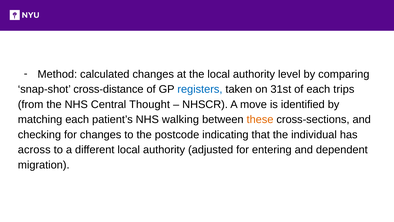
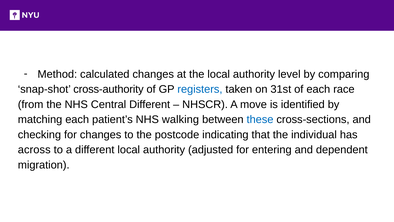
cross-distance: cross-distance -> cross-authority (108, 89)
trips: trips -> race (344, 89)
Central Thought: Thought -> Different (150, 104)
these colour: orange -> blue (260, 119)
